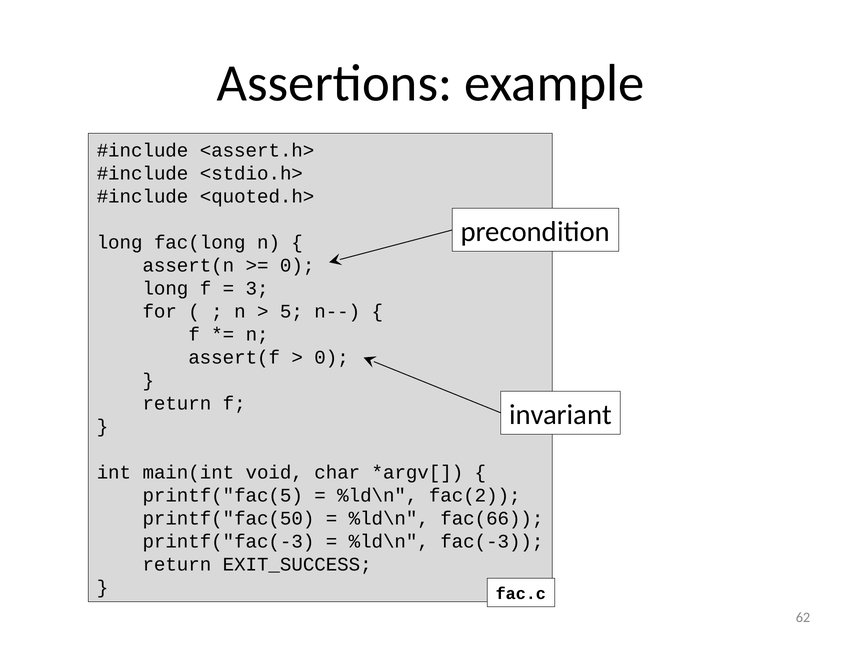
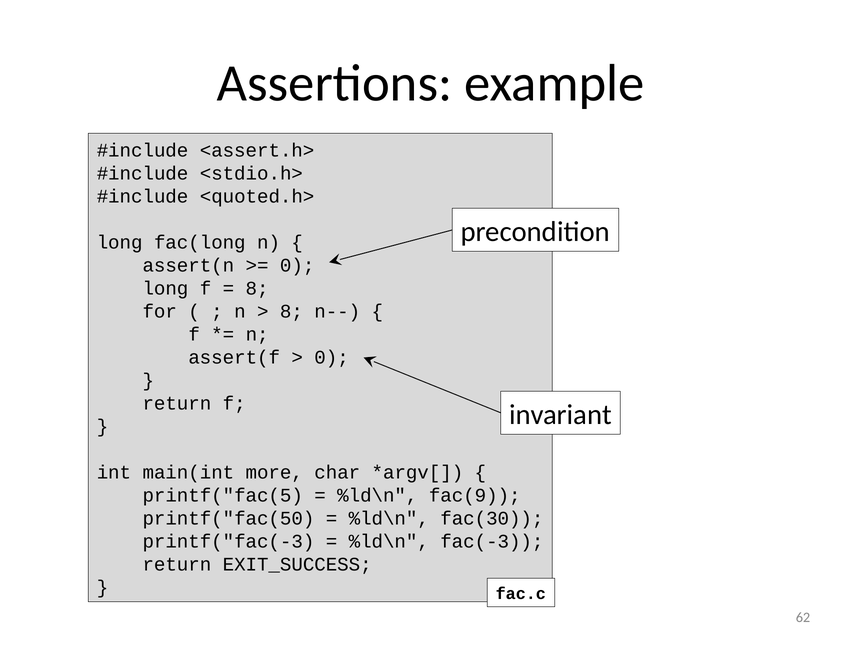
3: 3 -> 8 (257, 288)
5: 5 -> 8 (291, 311)
void: void -> more (274, 472)
fac(2: fac(2 -> fac(9 (475, 495)
fac(66: fac(66 -> fac(30 (492, 518)
